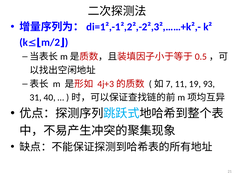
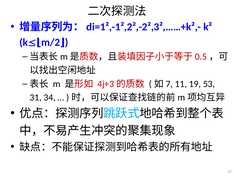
93: 93 -> 53 (209, 84)
40: 40 -> 34 (50, 97)
